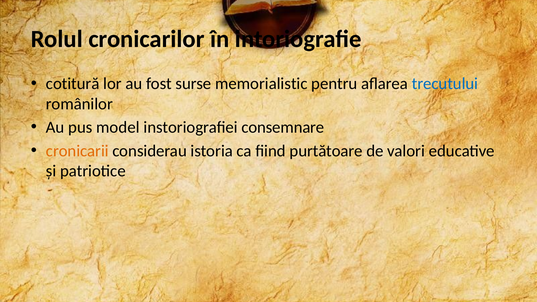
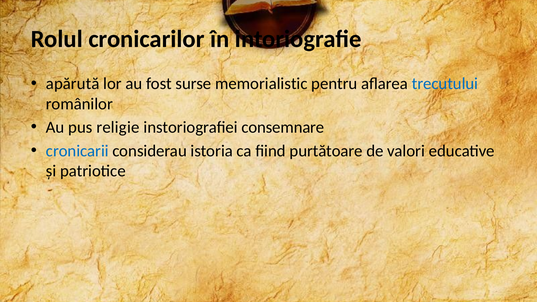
cotitură: cotitură -> apărută (73, 84)
model: model -> religie (118, 127)
cronicarii colour: orange -> blue (77, 151)
